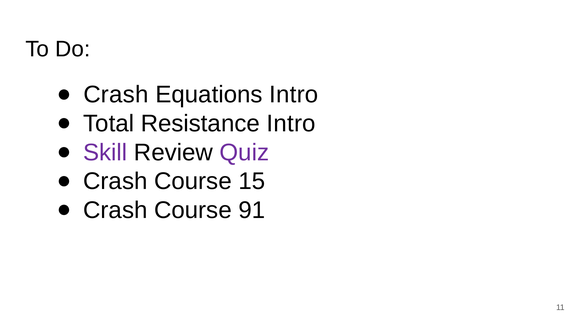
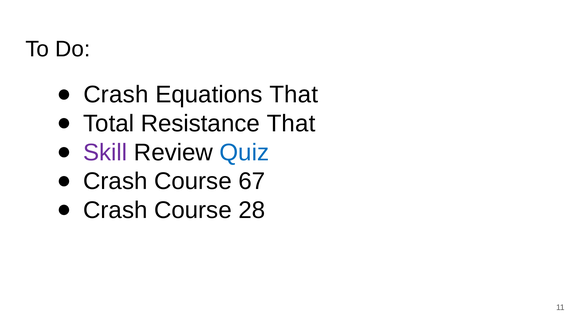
Equations Intro: Intro -> That (294, 95)
Resistance Intro: Intro -> That (291, 124)
Quiz colour: purple -> blue (244, 153)
15: 15 -> 67 (252, 181)
91: 91 -> 28 (252, 210)
